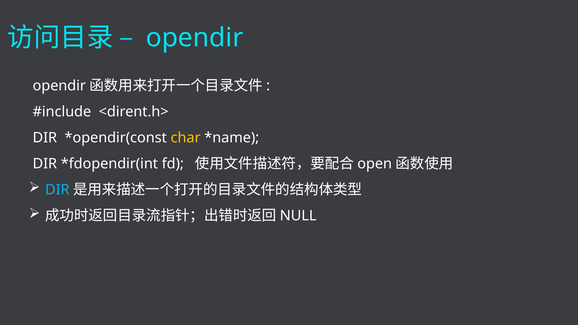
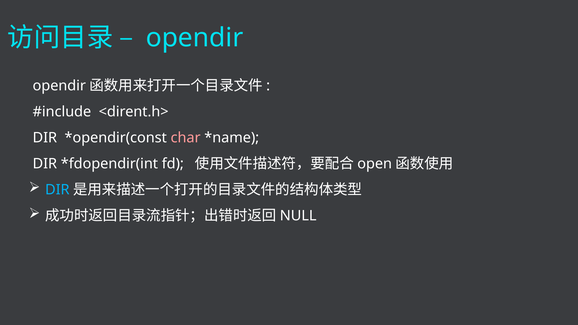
char colour: yellow -> pink (186, 138)
